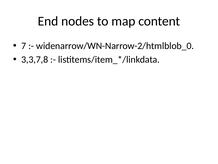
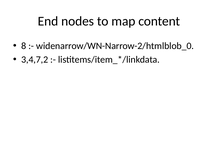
7: 7 -> 8 (24, 46)
3,3,7,8: 3,3,7,8 -> 3,4,7,2 (35, 59)
